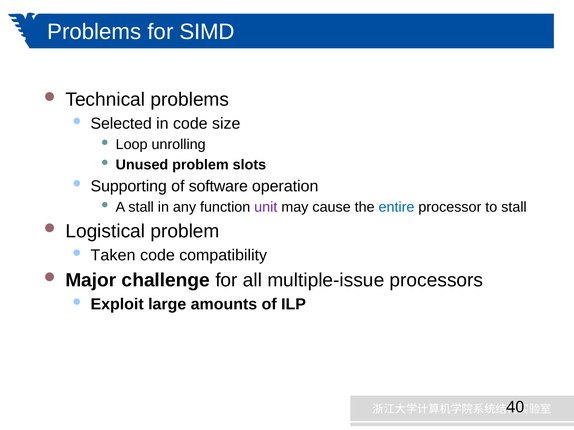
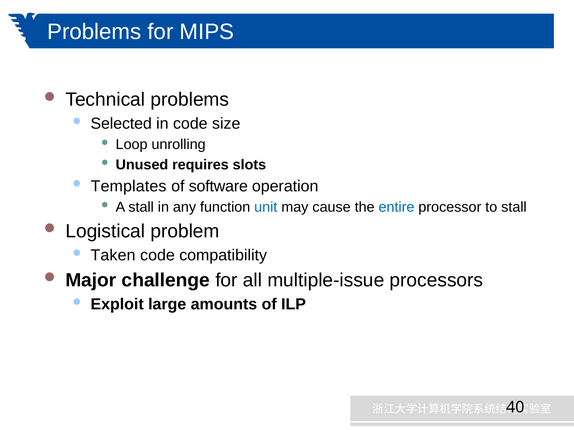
SIMD: SIMD -> MIPS (207, 32)
Unused problem: problem -> requires (200, 165)
Supporting: Supporting -> Templates (129, 186)
unit colour: purple -> blue (266, 207)
